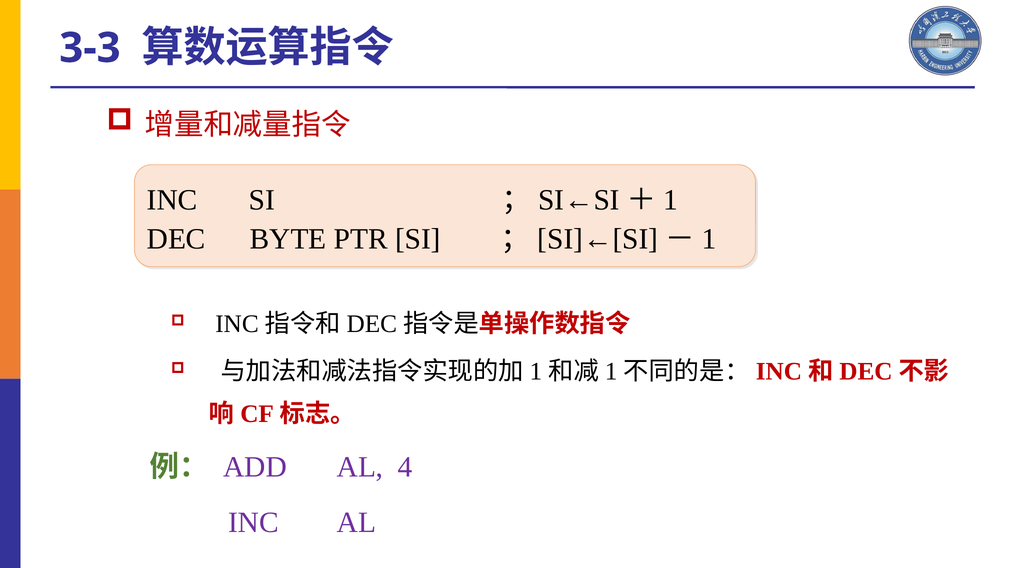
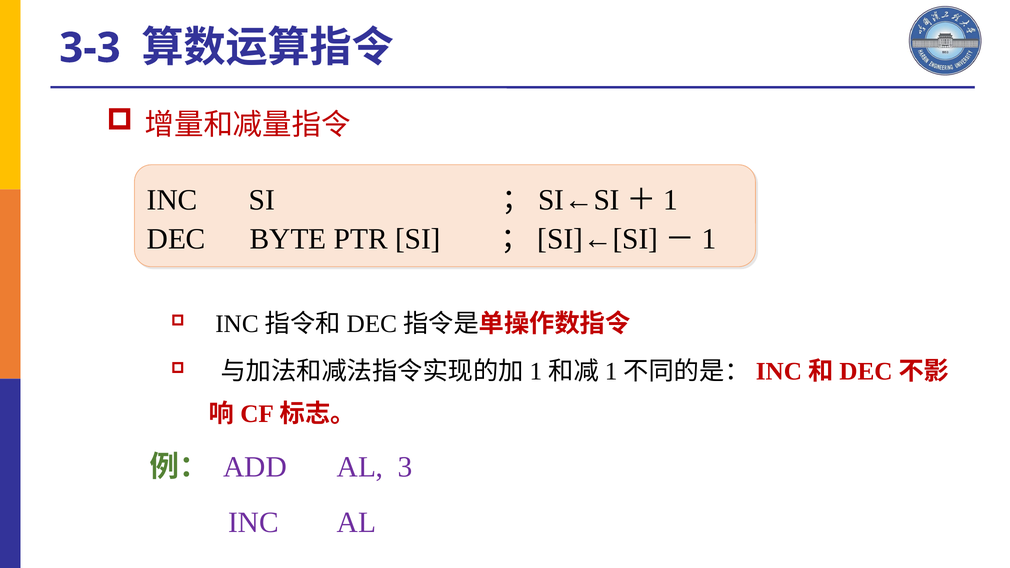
4: 4 -> 3 (405, 467)
